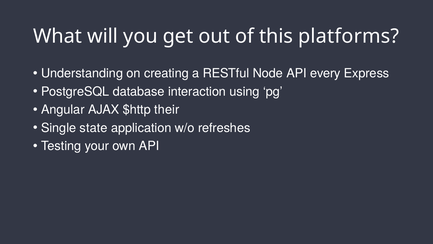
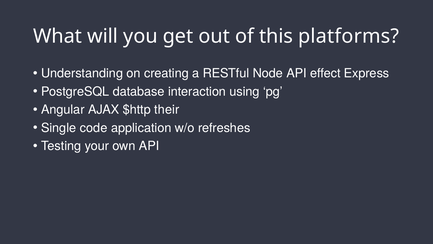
every: every -> effect (325, 73)
state: state -> code (94, 128)
